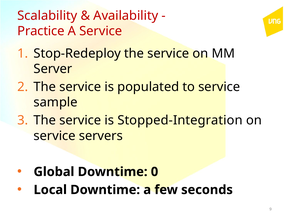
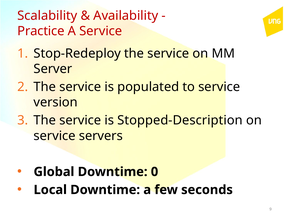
sample: sample -> version (56, 102)
Stopped-Integration: Stopped-Integration -> Stopped-Description (180, 120)
